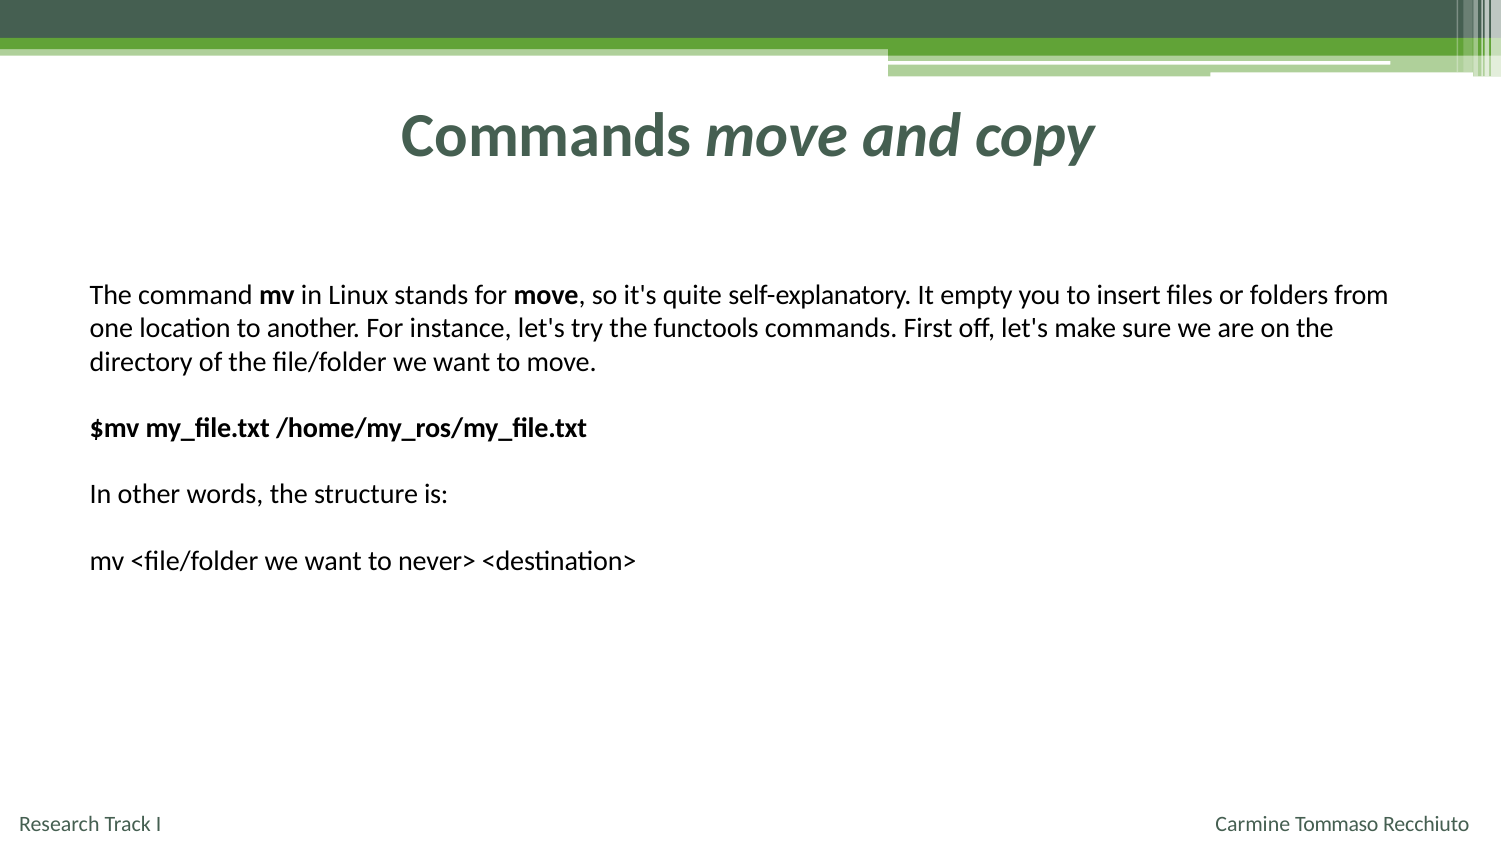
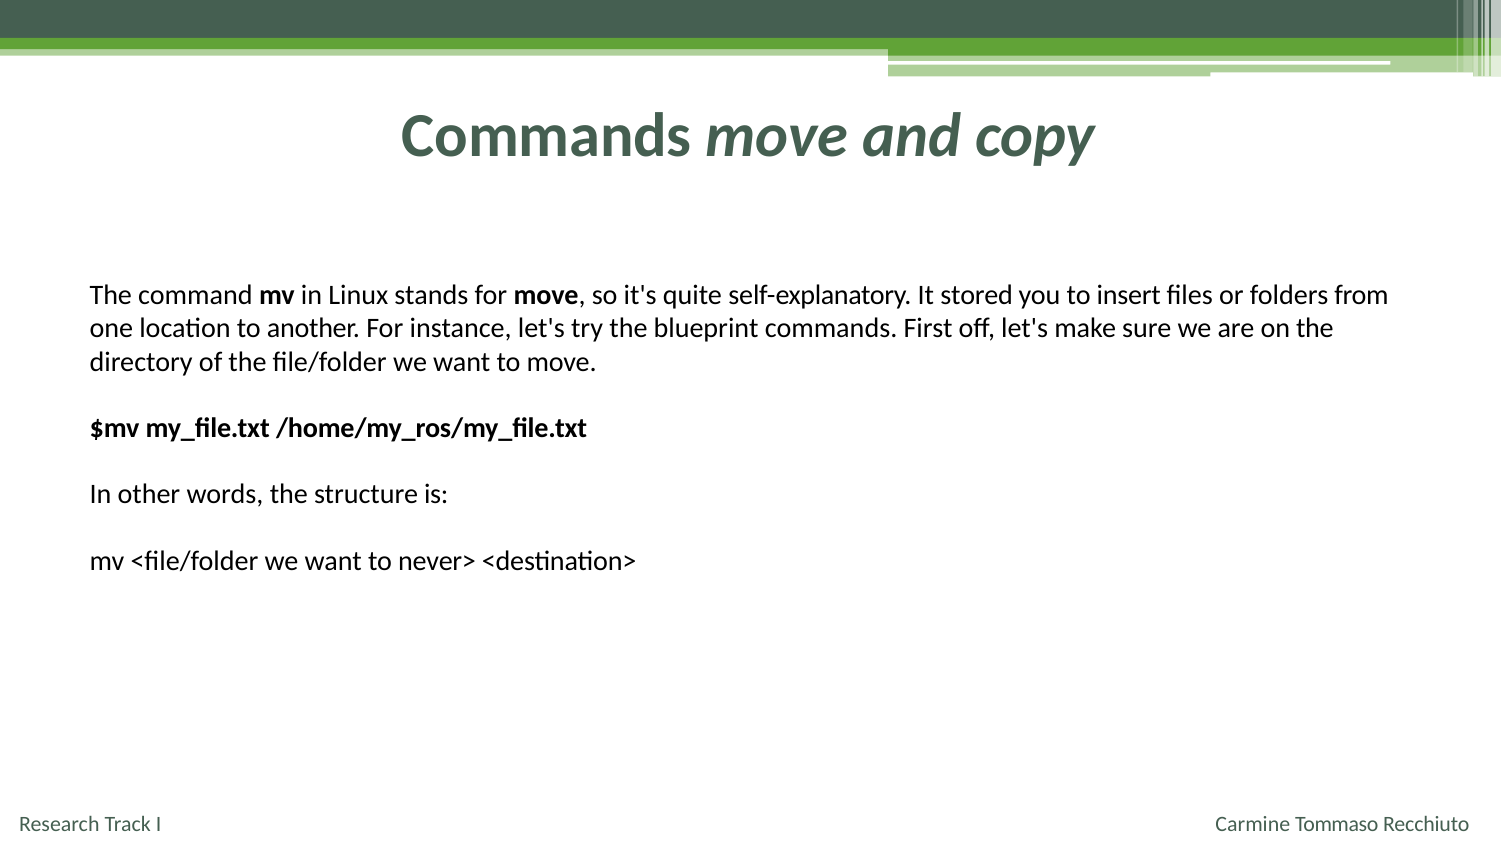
empty: empty -> stored (977, 295)
functools: functools -> blueprint (706, 328)
